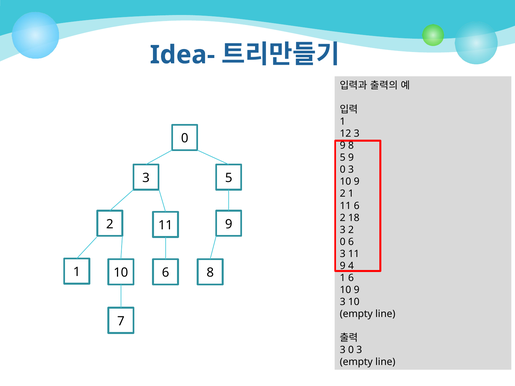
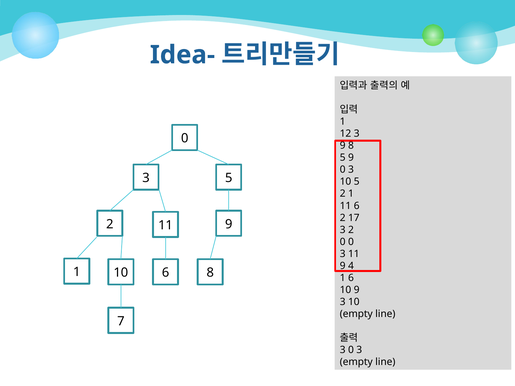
9: 9 -> 5 (357, 182)
18: 18 -> 17 (354, 218)
0 6: 6 -> 0 (351, 242)
